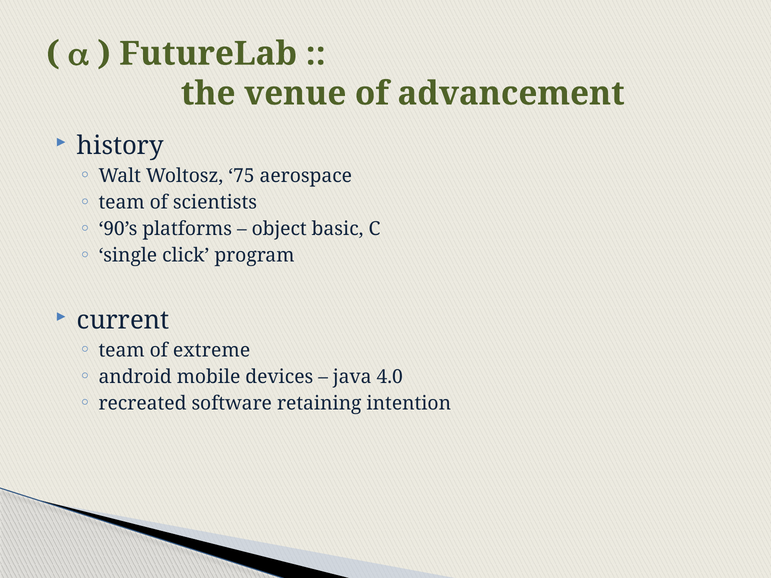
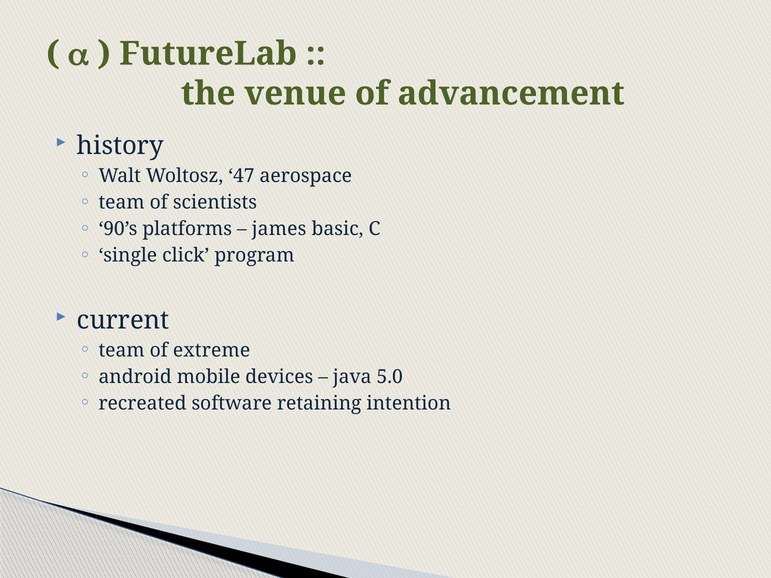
75: 75 -> 47 (241, 176)
object: object -> james (279, 229)
4.0: 4.0 -> 5.0 (390, 377)
